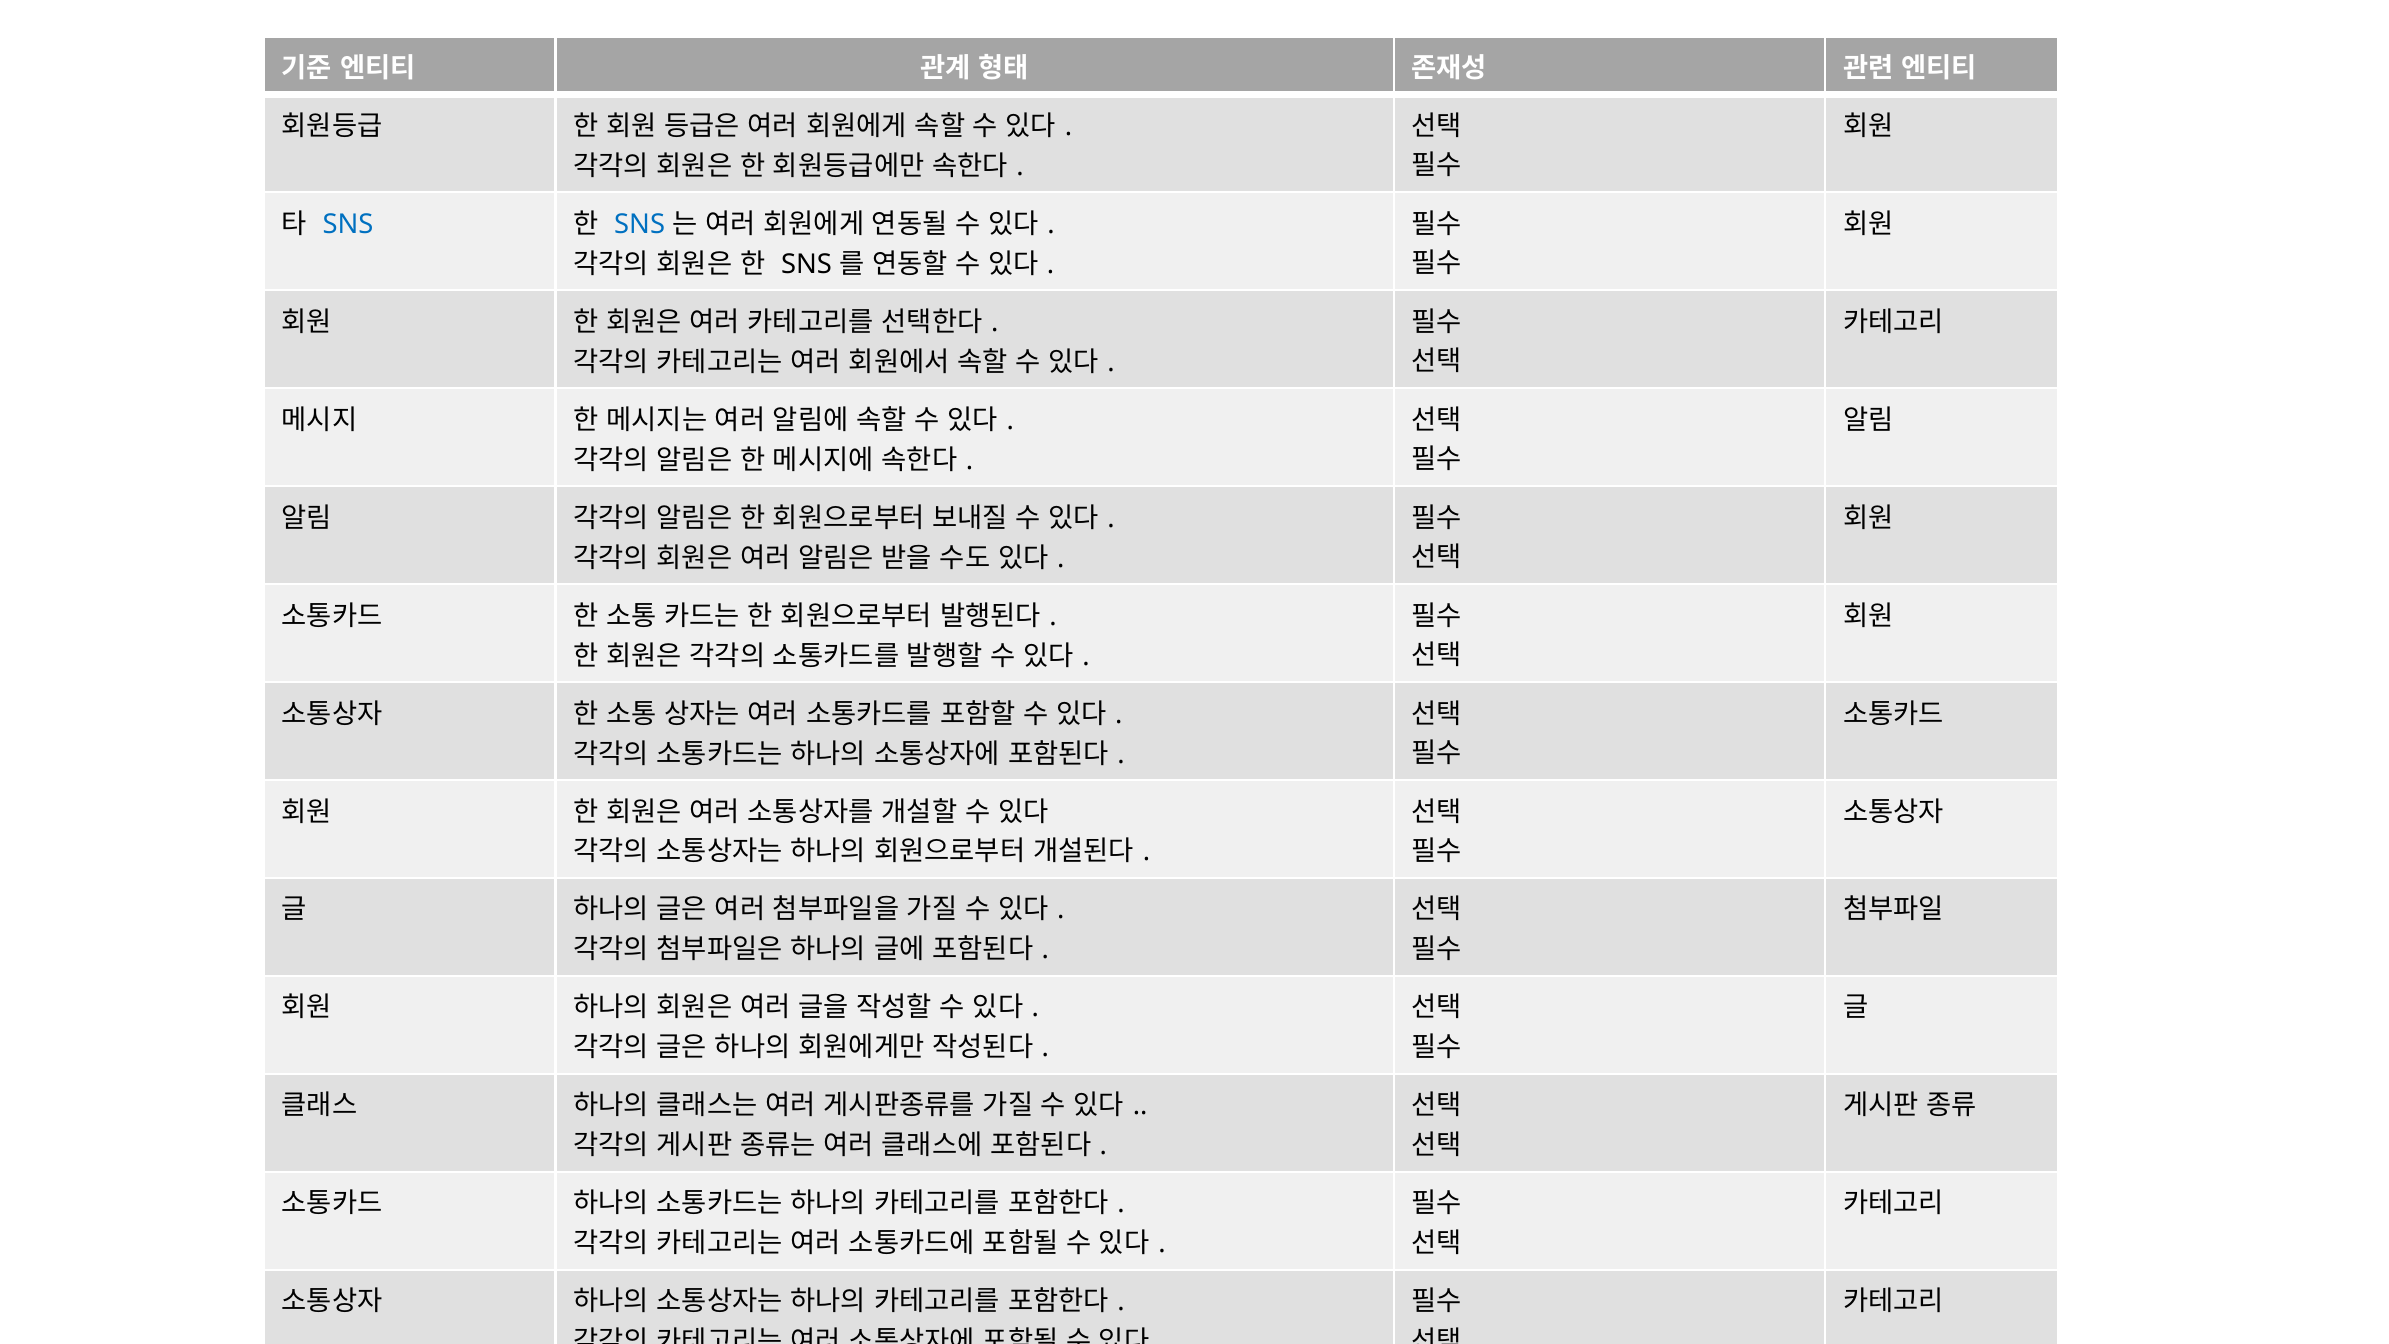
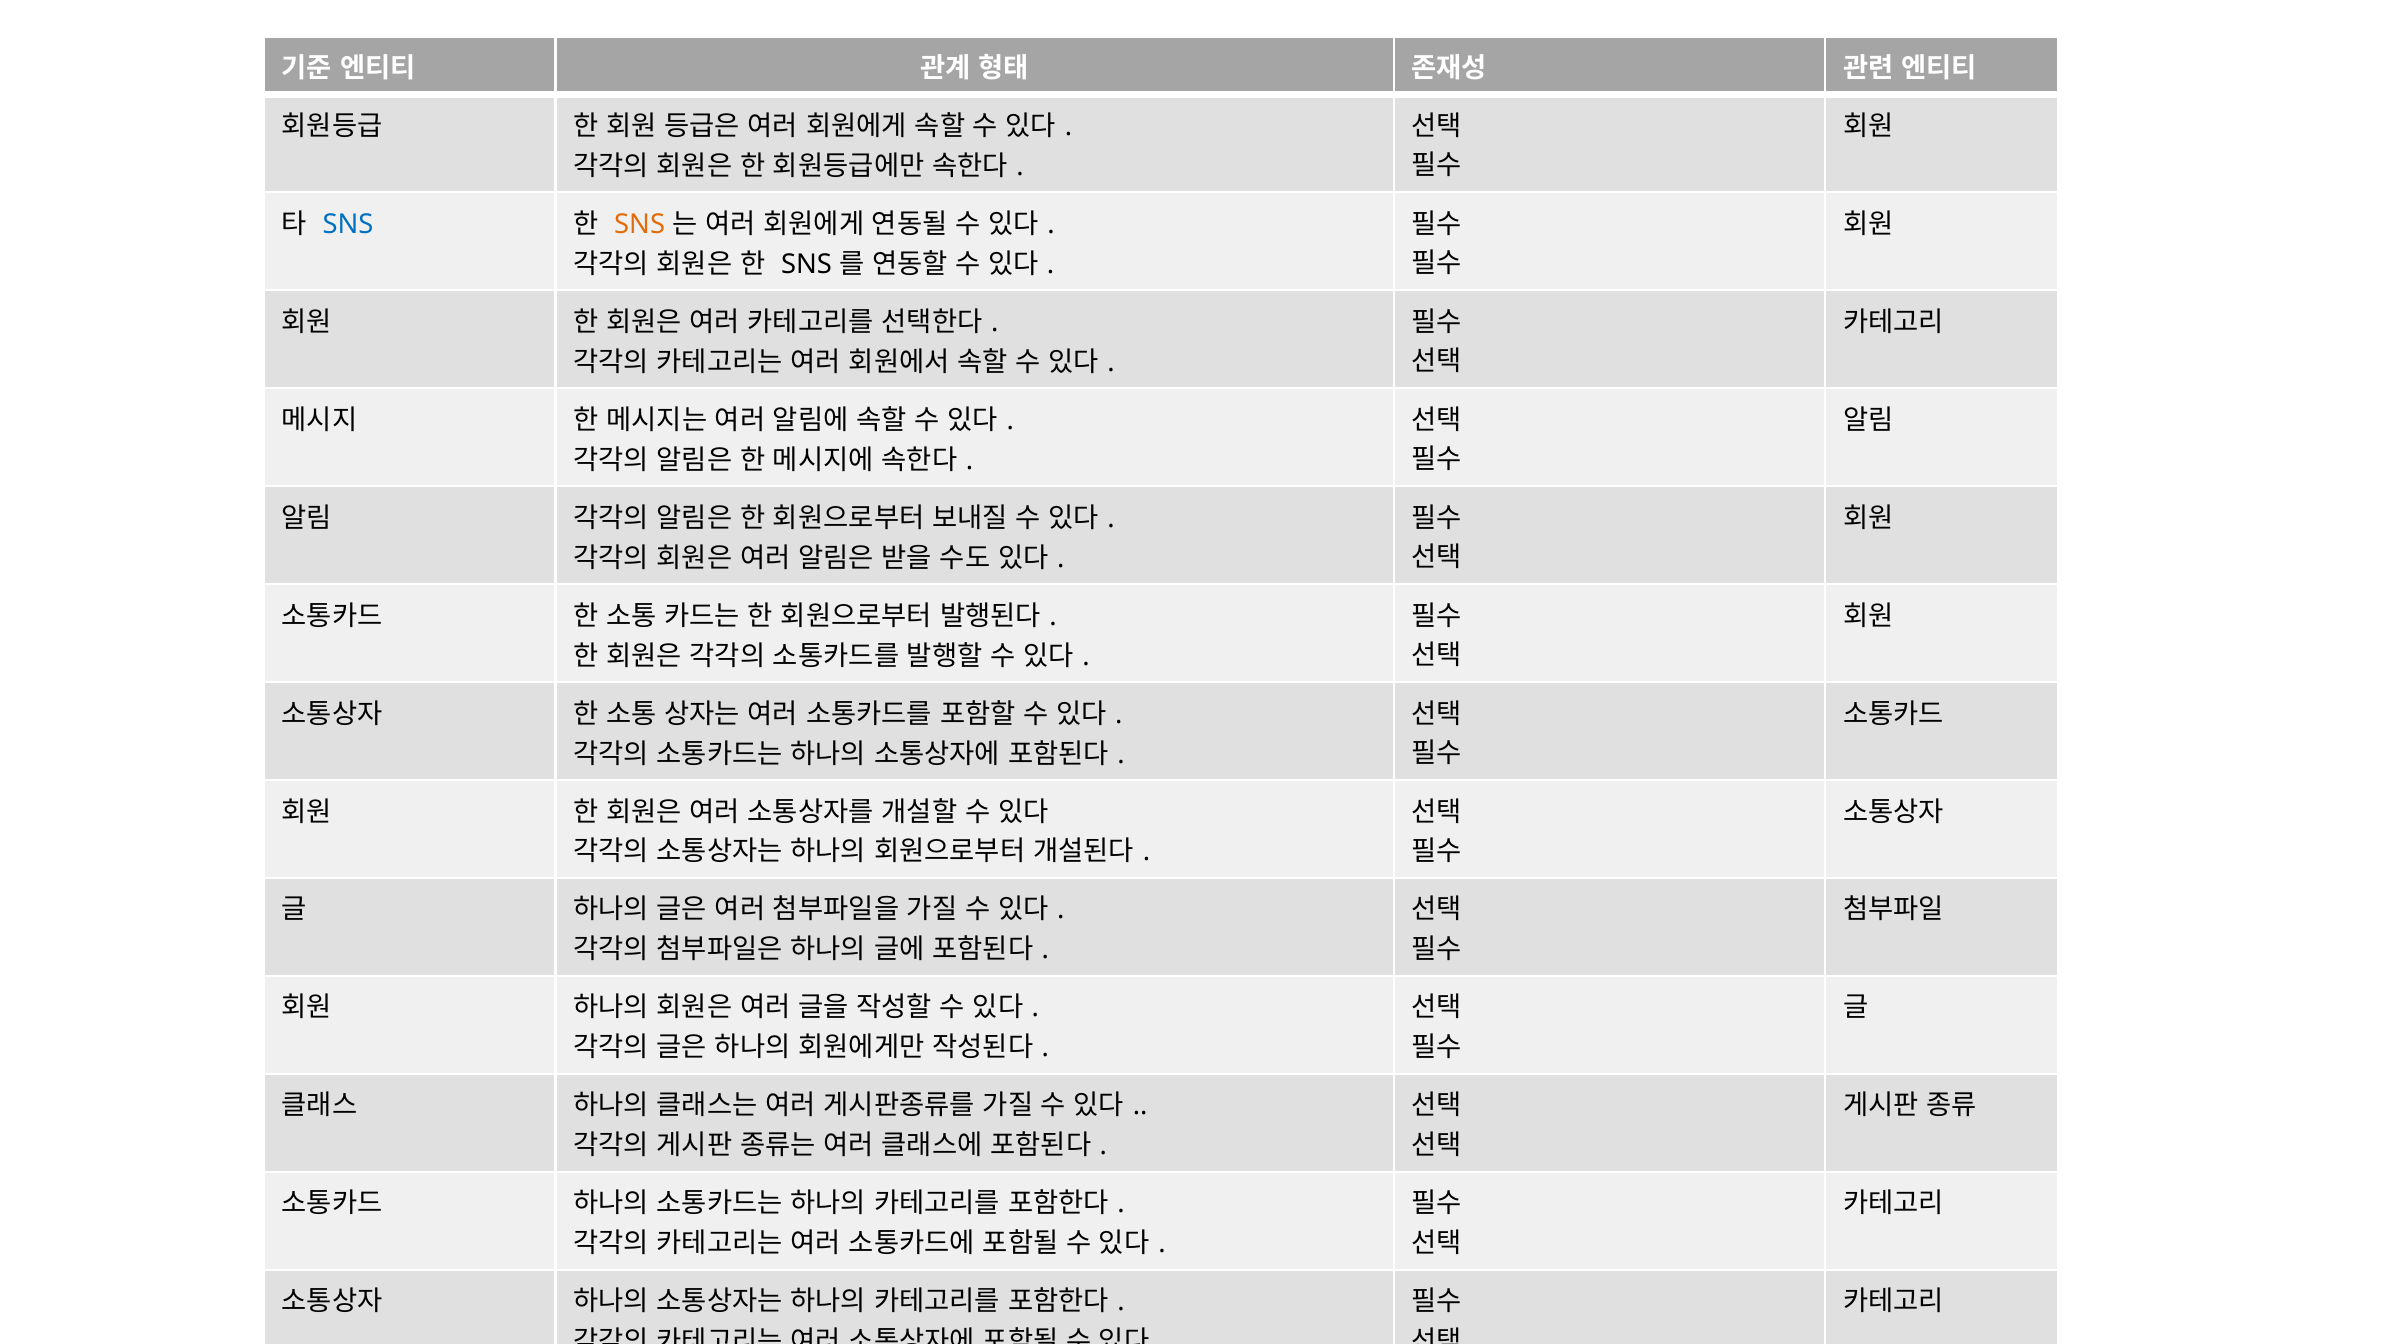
SNS colour: blue -> orange (640, 224)
